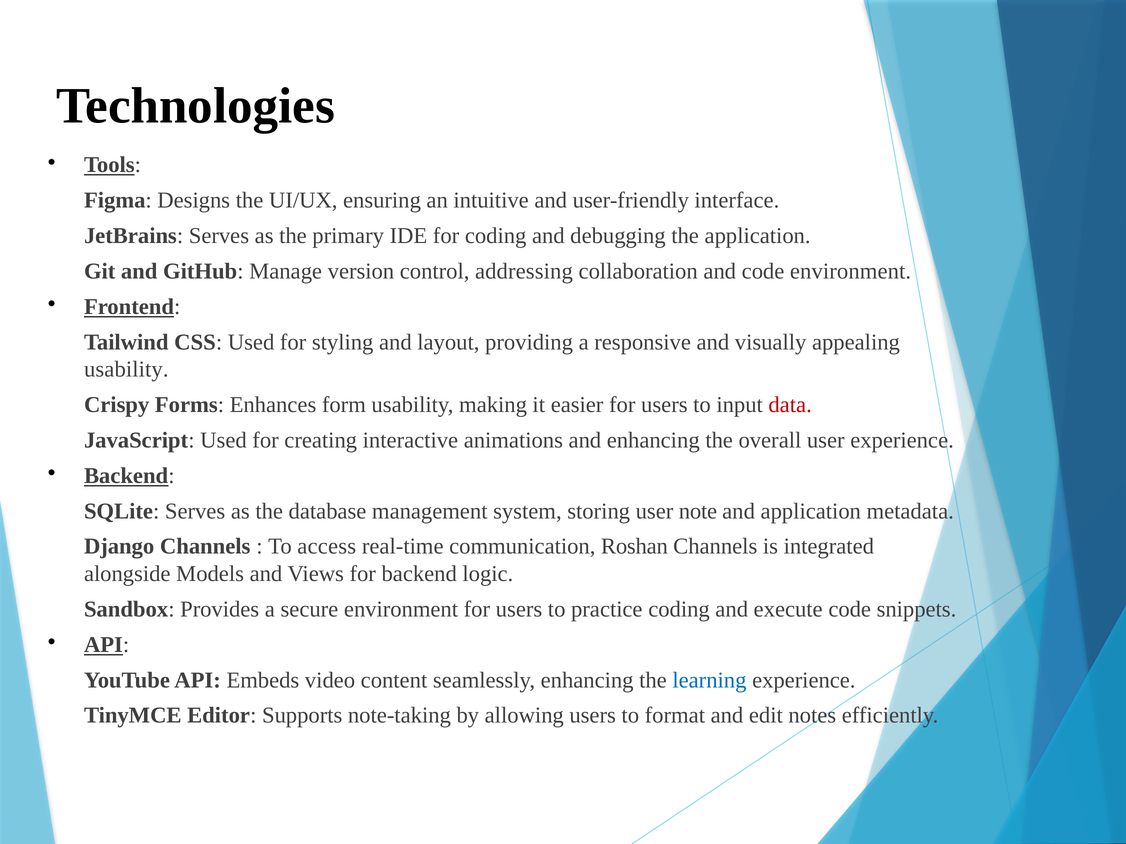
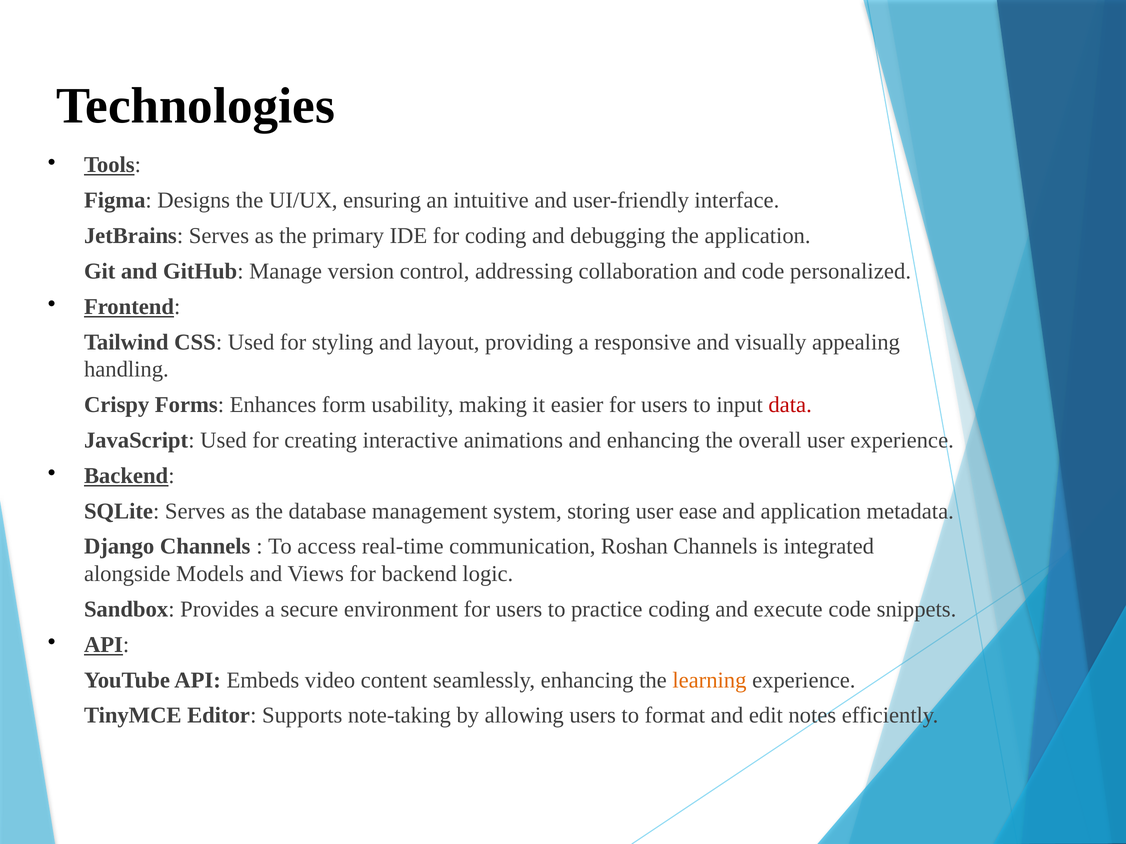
code environment: environment -> personalized (851, 271)
usability: usability -> handling (126, 369)
note: note -> ease (698, 511)
learning colour: blue -> orange (709, 680)
